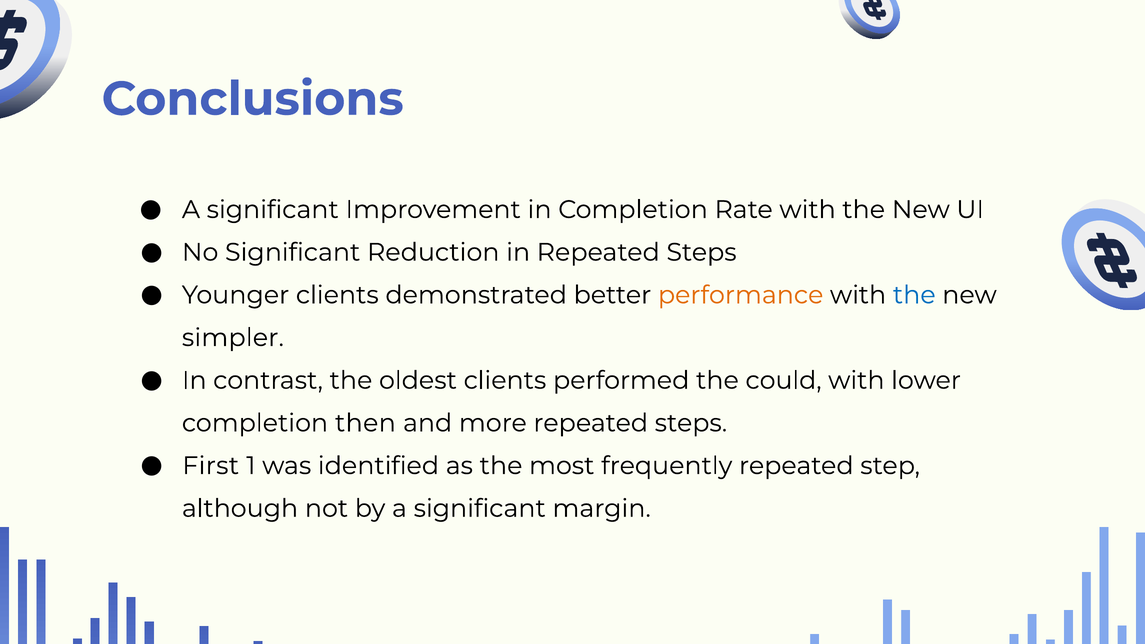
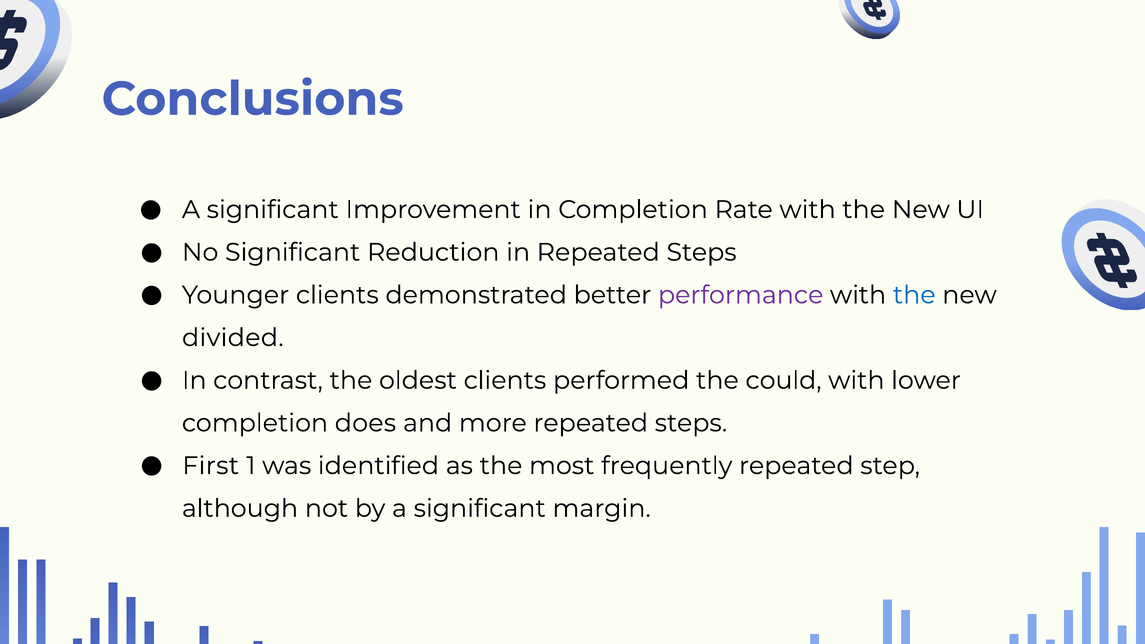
performance colour: orange -> purple (741, 295)
simpler: simpler -> divided (233, 338)
then: then -> does (365, 423)
